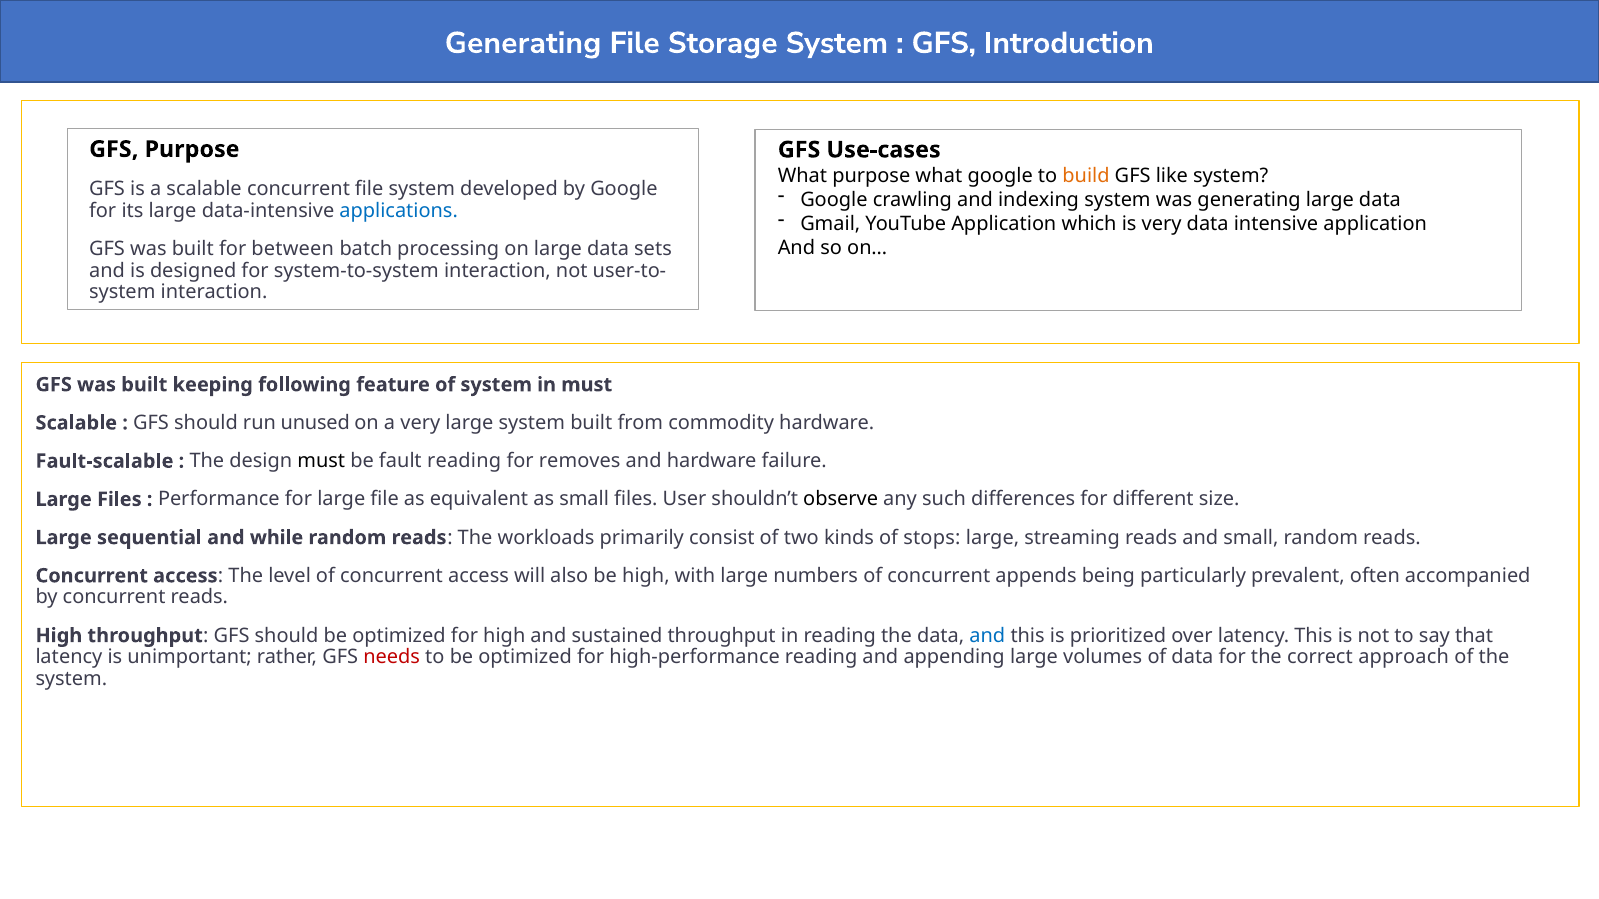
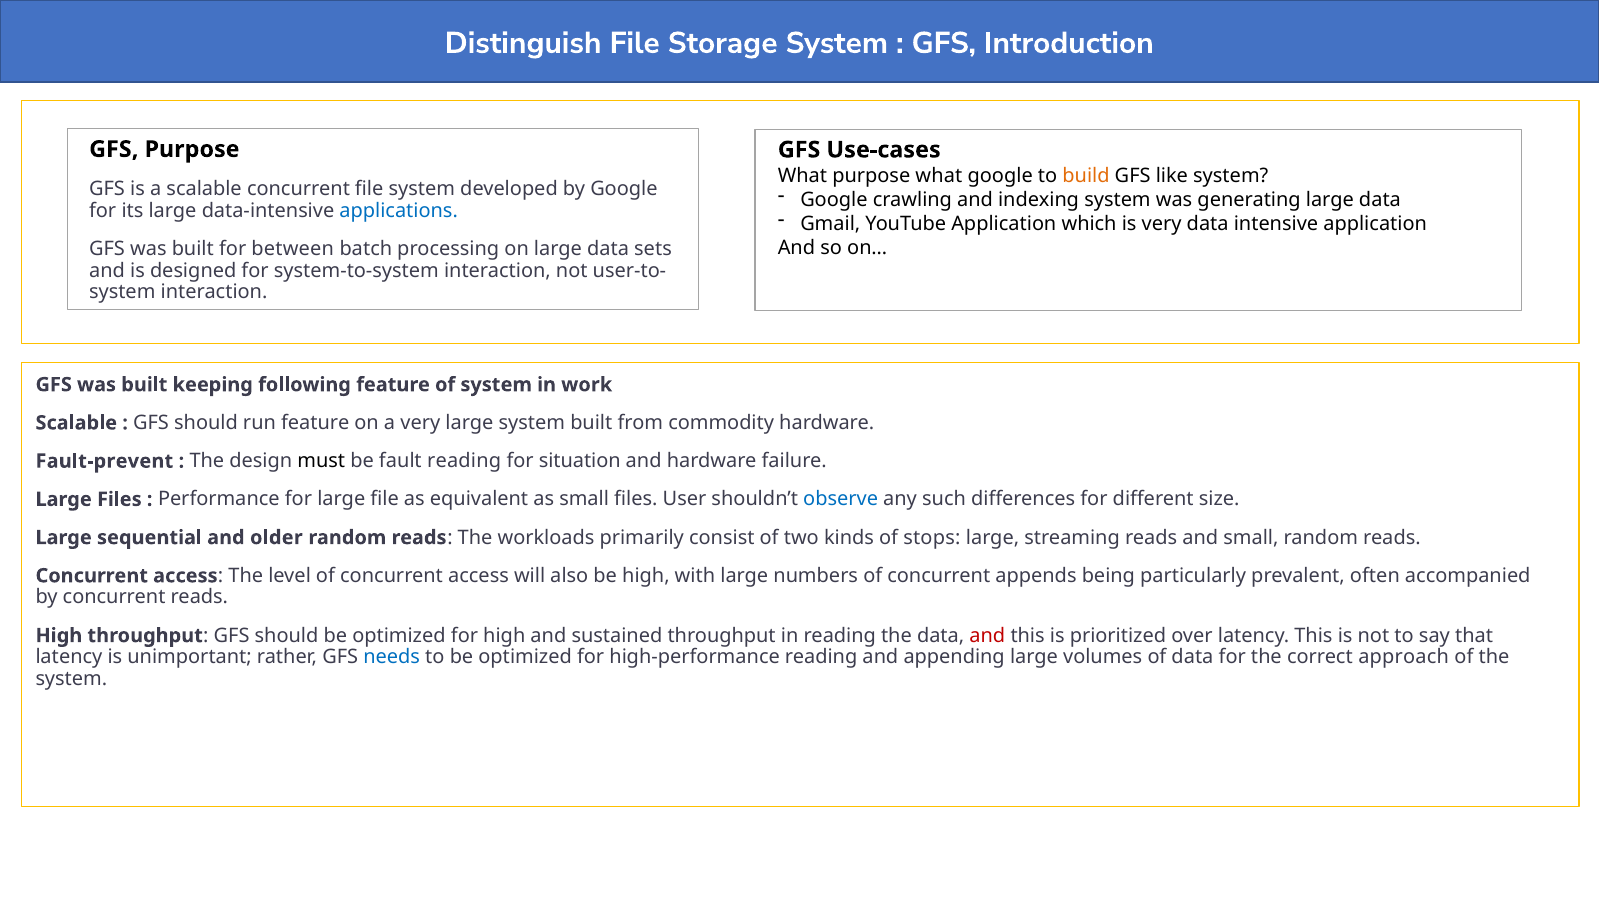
Generating: Generating -> Distinguish (523, 43)
in must: must -> work (587, 385)
run unused: unused -> feature (315, 423)
Fault-scalable: Fault-scalable -> Fault-prevent (104, 461)
removes: removes -> situation (580, 461)
observe colour: black -> blue (841, 500)
while: while -> older (276, 538)
and colour: blue -> red (987, 636)
needs colour: red -> blue (392, 657)
